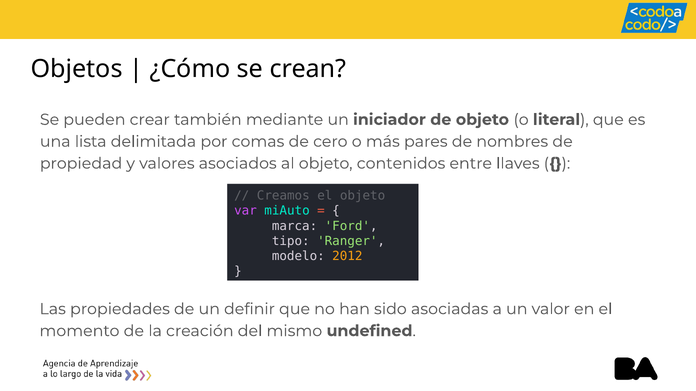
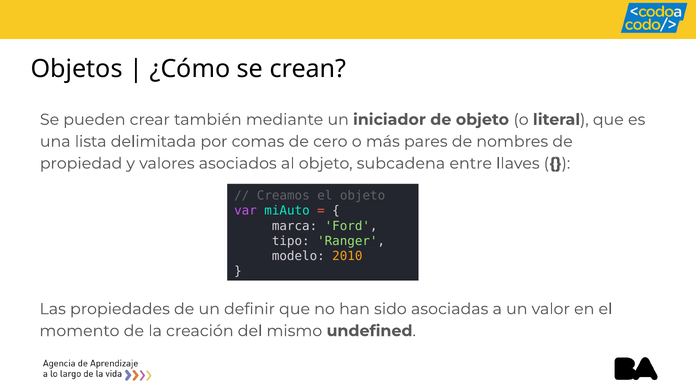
contenidos: contenidos -> subcadena (401, 164)
2012: 2012 -> 2010 (347, 256)
